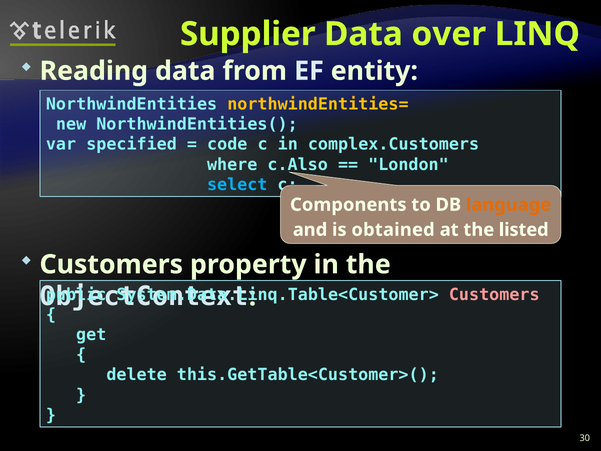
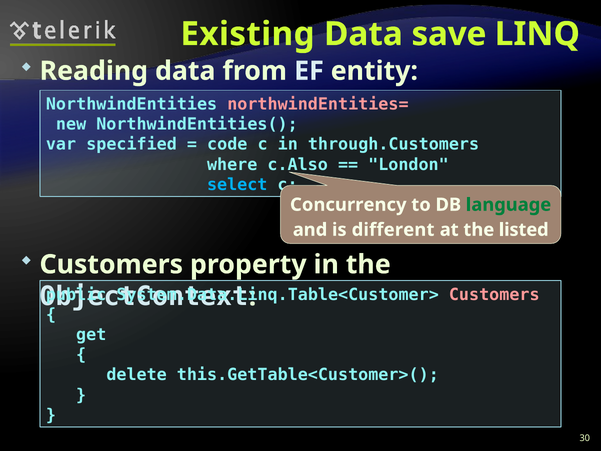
Supplier: Supplier -> Existing (247, 34)
over: over -> save (449, 34)
northwindEntities= colour: yellow -> pink (318, 104)
complex.Customers: complex.Customers -> through.Customers (394, 144)
Components: Components -> Concurrency (348, 205)
language colour: orange -> green (509, 205)
obtained: obtained -> different (393, 230)
